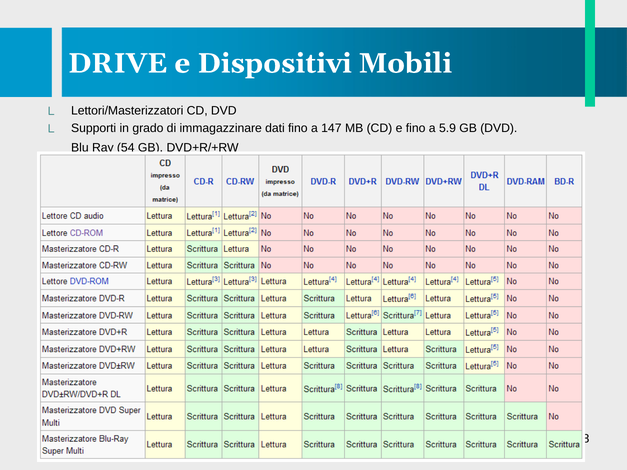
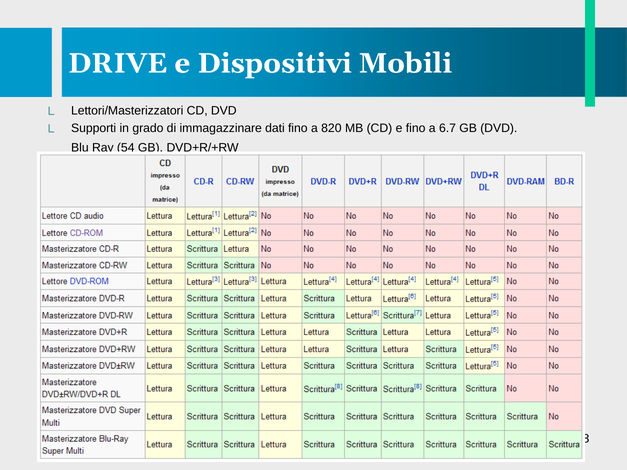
147: 147 -> 820 (331, 128)
5.9: 5.9 -> 6.7 (448, 128)
